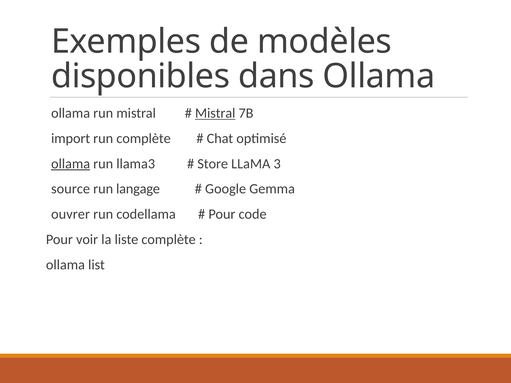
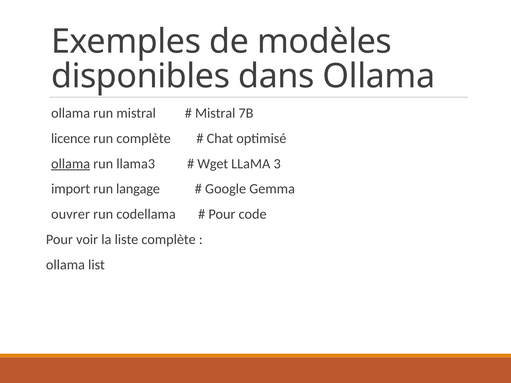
Mistral underline: present -> none (215, 113)
import: import -> licence (71, 139)
Store: Store -> Wget (213, 164)
source: source -> import (71, 189)
